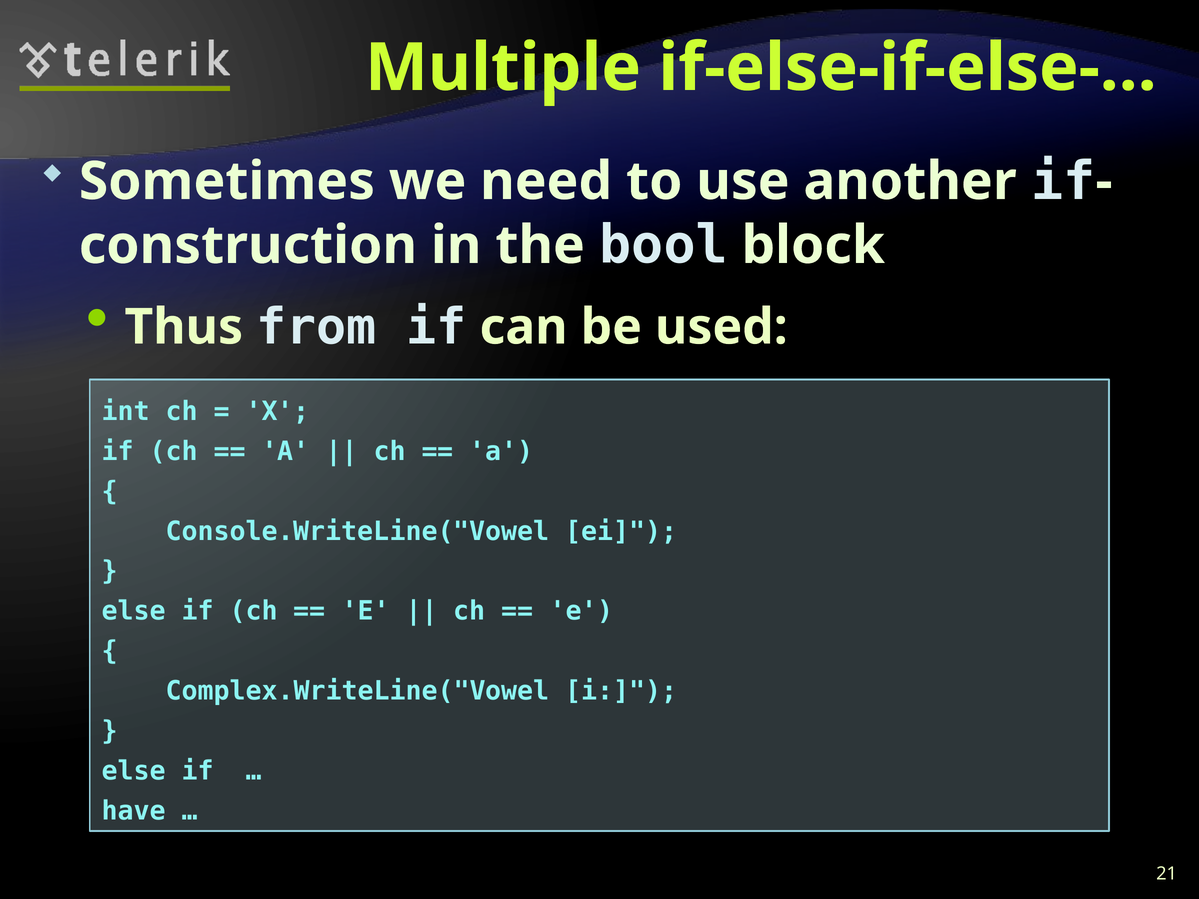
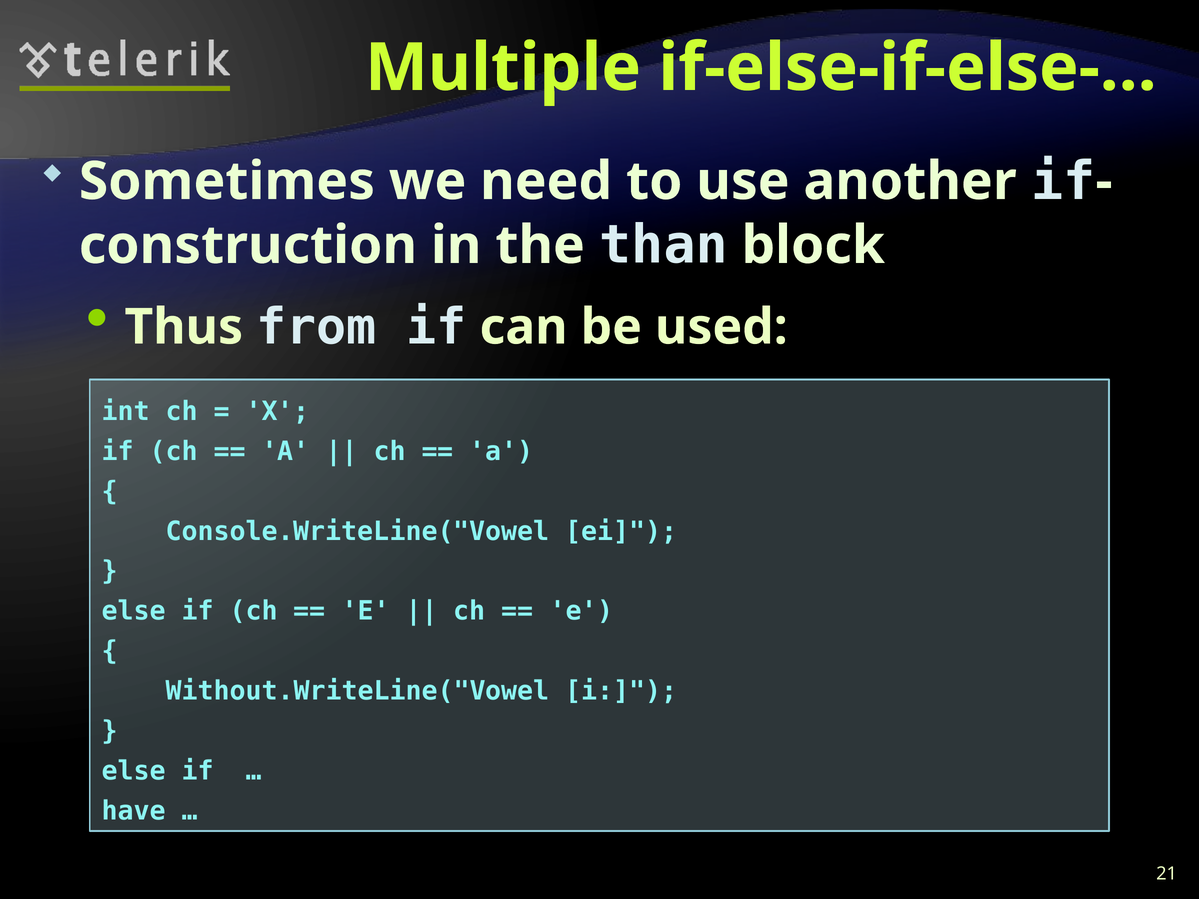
bool: bool -> than (664, 245)
Complex.WriteLine("Vowel: Complex.WriteLine("Vowel -> Without.WriteLine("Vowel (358, 691)
